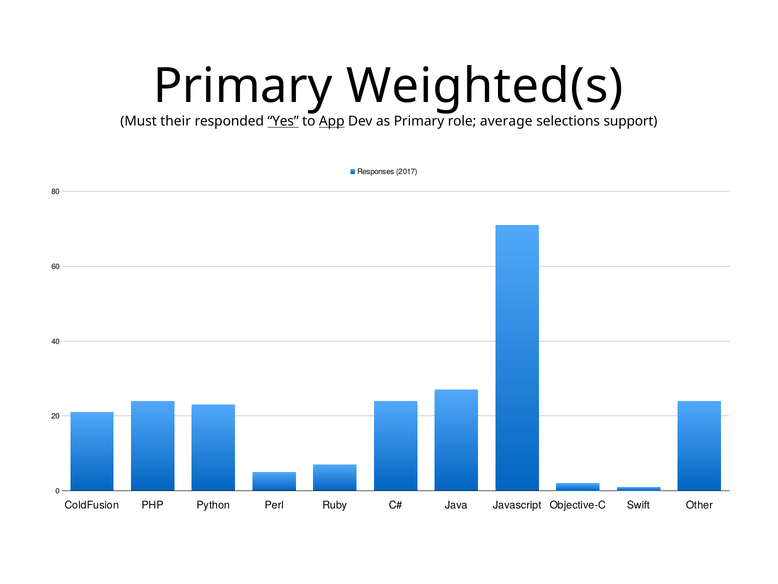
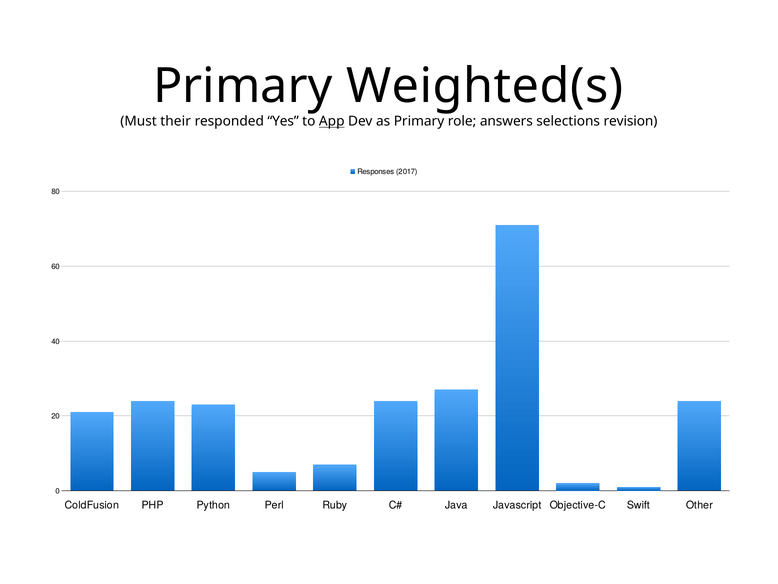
Yes underline: present -> none (283, 121)
average: average -> answers (506, 121)
support: support -> revision (630, 121)
